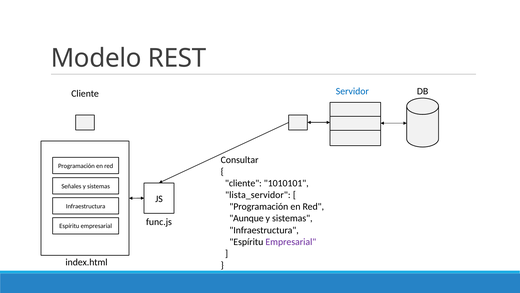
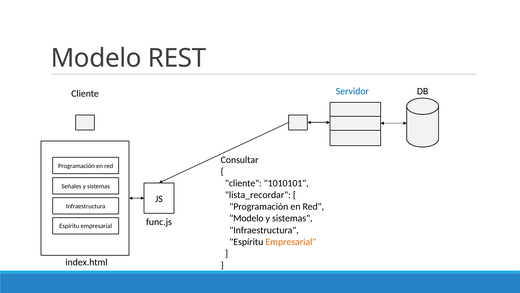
lista_servidor: lista_servidor -> lista_recordar (258, 195)
Aunque: Aunque -> Modelo (246, 218)
Empresarial colour: purple -> orange (291, 241)
